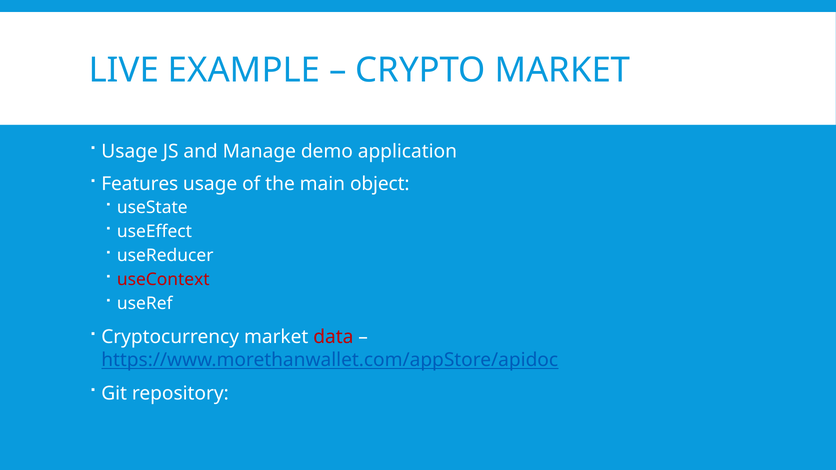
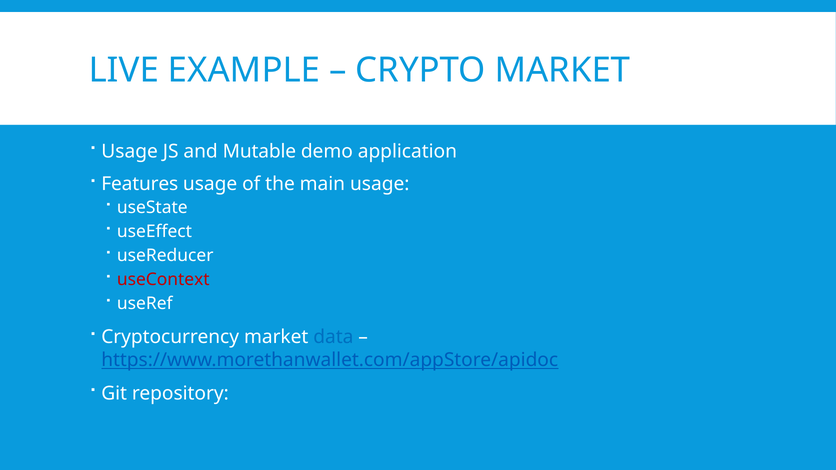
Manage: Manage -> Mutable (259, 151)
main object: object -> usage (380, 184)
data colour: red -> blue (333, 337)
